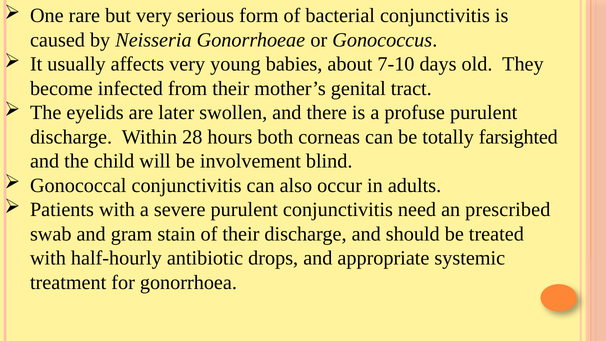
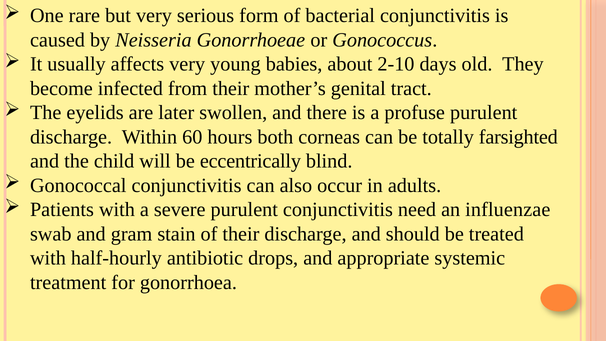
7-10: 7-10 -> 2-10 (396, 64)
28: 28 -> 60 (192, 137)
involvement: involvement -> eccentrically (250, 161)
prescribed: prescribed -> influenzae (508, 210)
